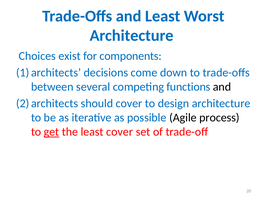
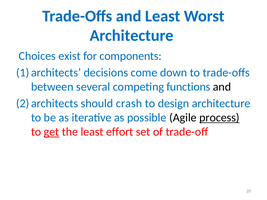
should cover: cover -> crash (129, 104)
process underline: none -> present (219, 118)
least cover: cover -> effort (120, 132)
